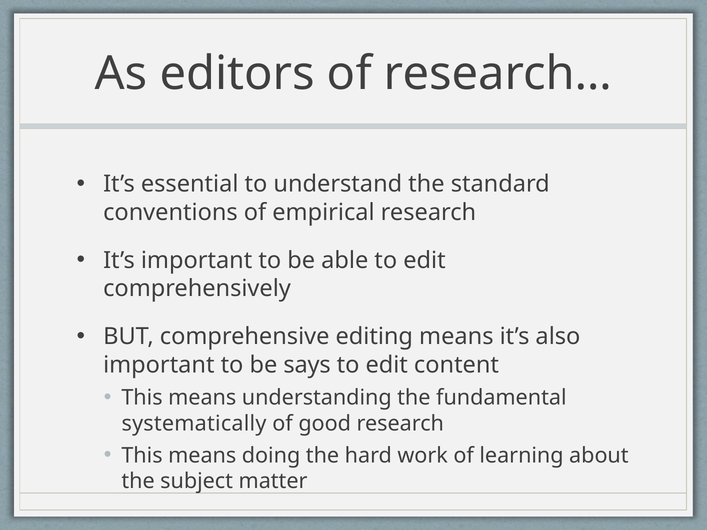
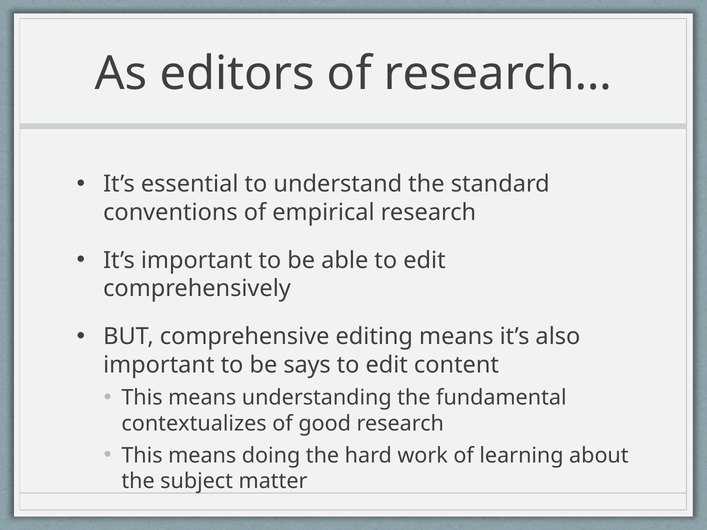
systematically: systematically -> contextualizes (194, 424)
